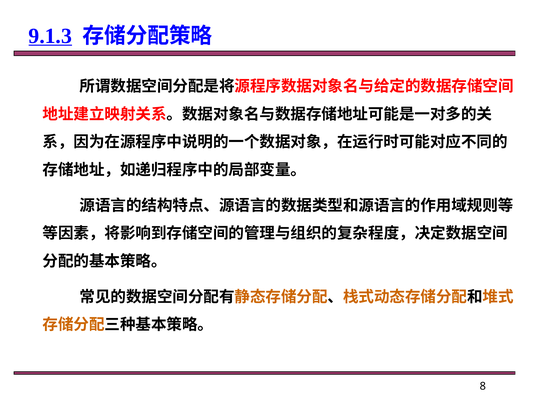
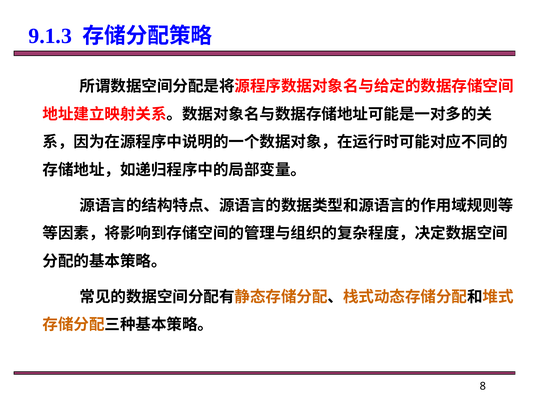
9.1.3 underline: present -> none (50, 36)
